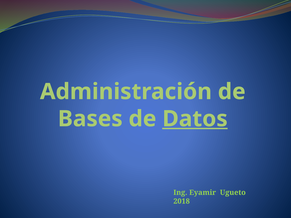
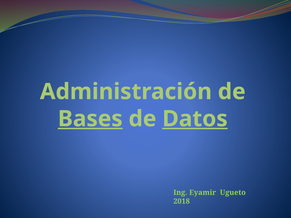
Bases underline: none -> present (90, 119)
